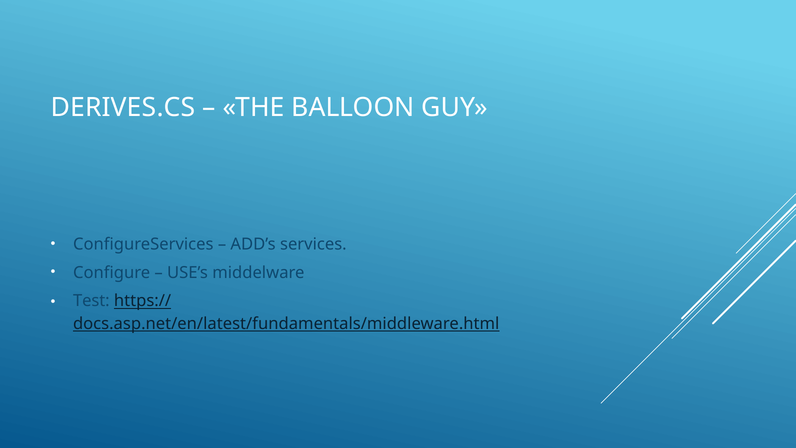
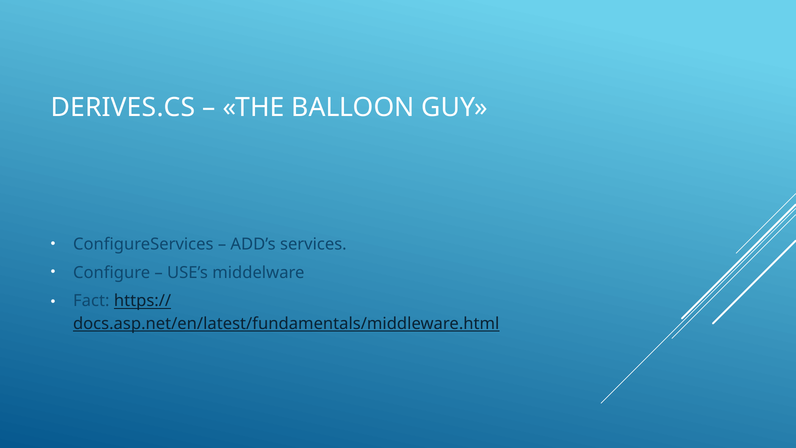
Test: Test -> Fact (91, 301)
